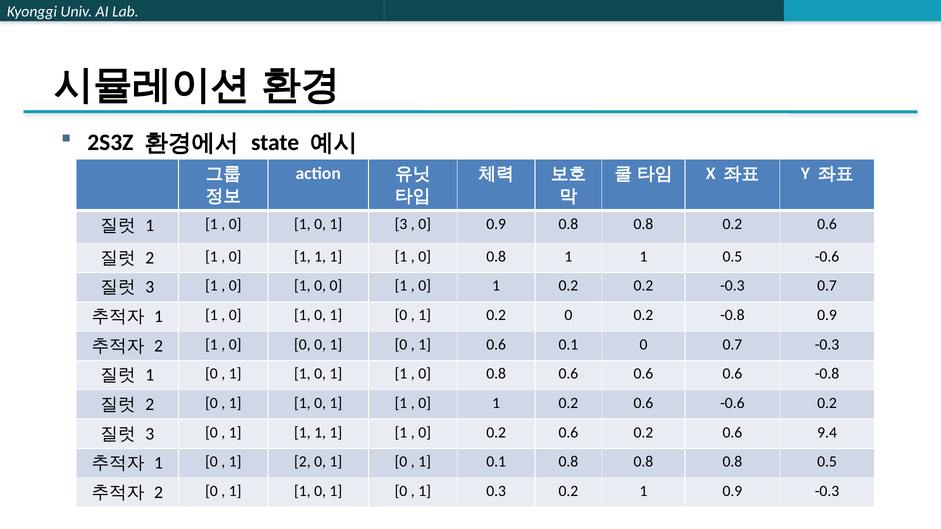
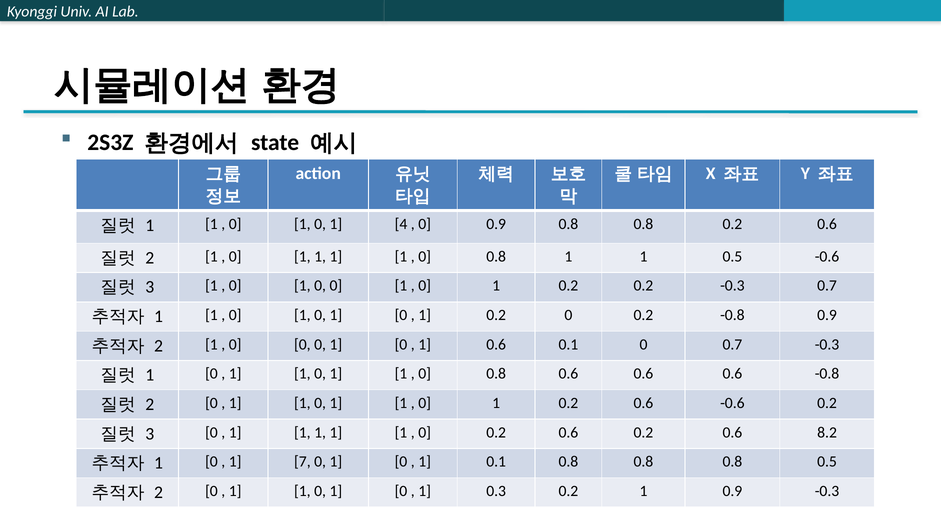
1 3: 3 -> 4 (401, 224)
9.4: 9.4 -> 8.2 (827, 433)
1 2: 2 -> 7 (302, 462)
